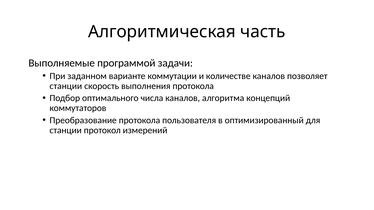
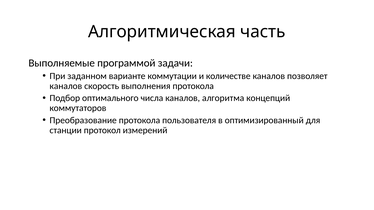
станции: станции -> каналов (66, 86)
